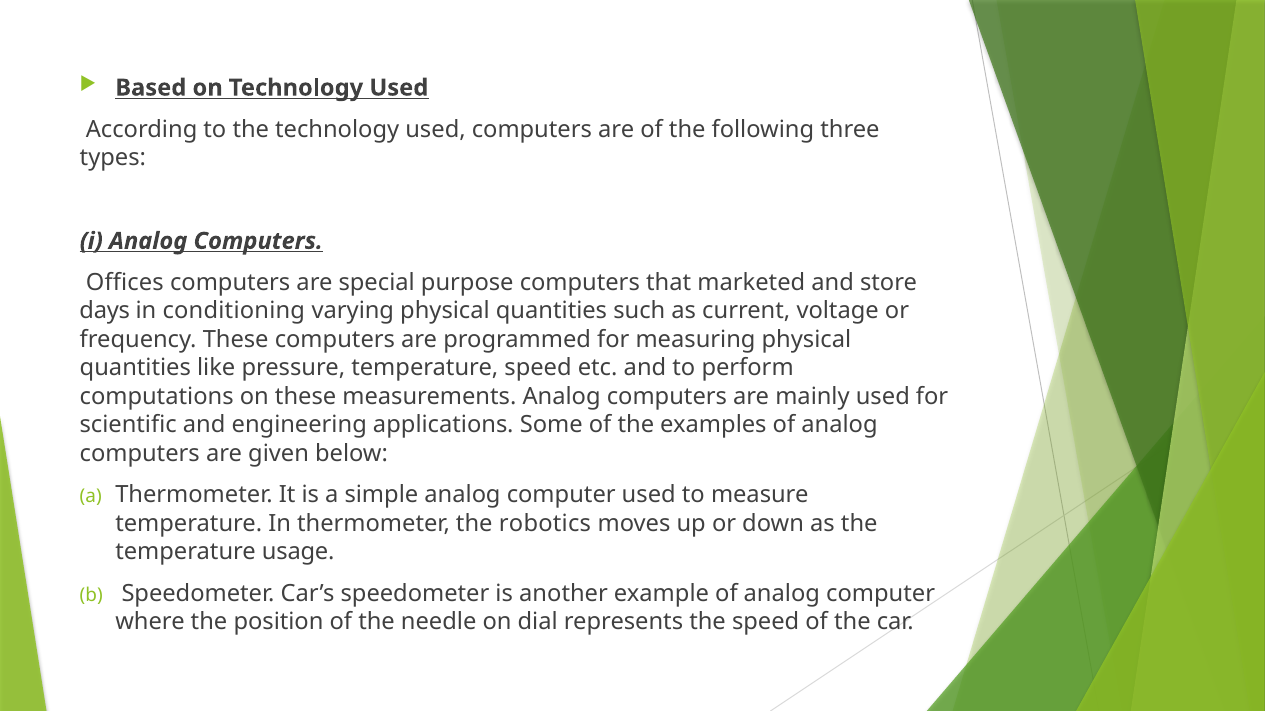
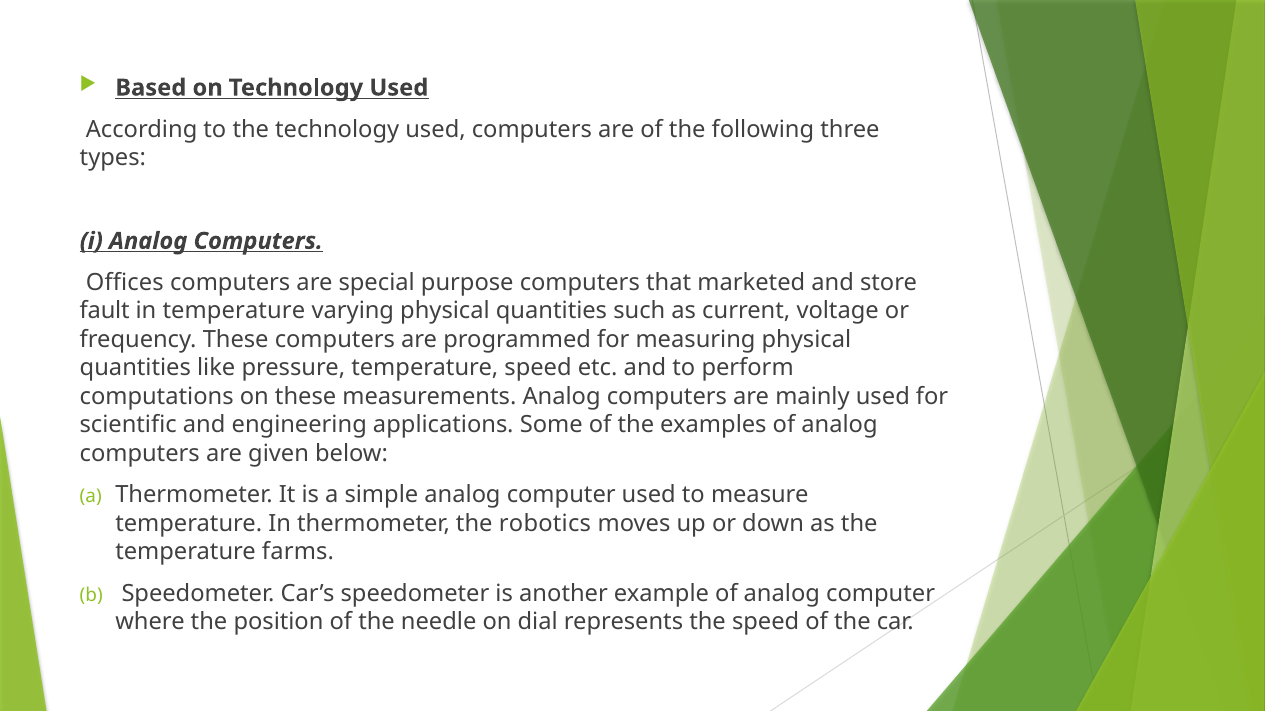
days: days -> fault (105, 311)
in conditioning: conditioning -> temperature (234, 311)
usage: usage -> farms (298, 552)
